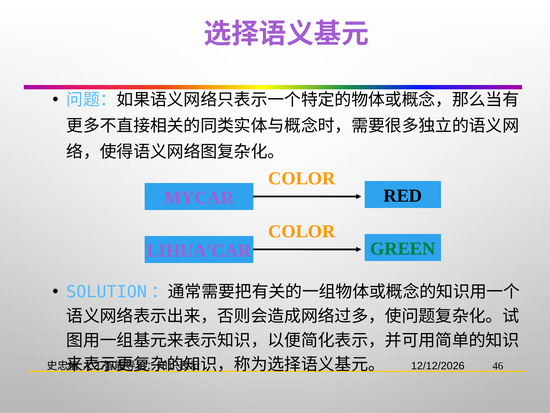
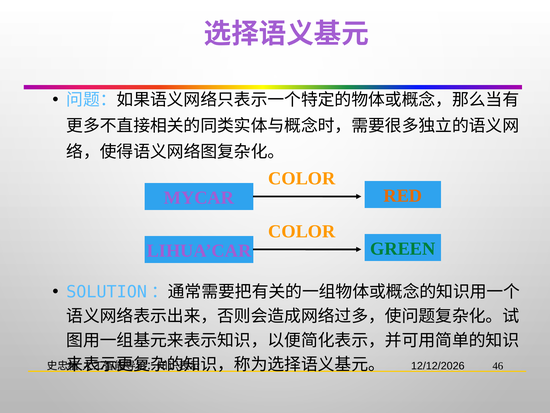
RED colour: black -> orange (403, 195)
